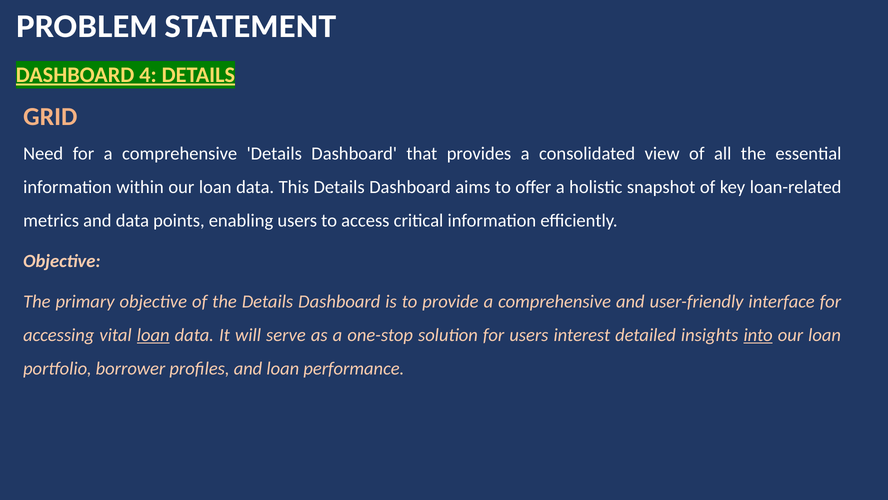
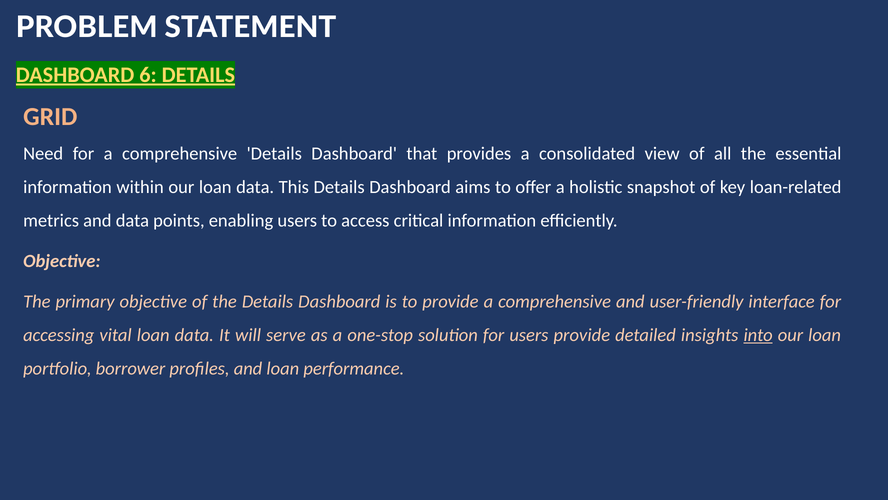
4: 4 -> 6 (148, 75)
loan underline: present -> none (153, 335)
users interest: interest -> provide (582, 335)
